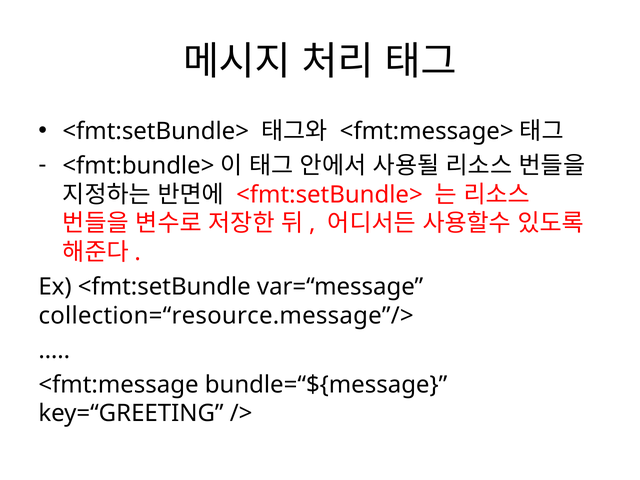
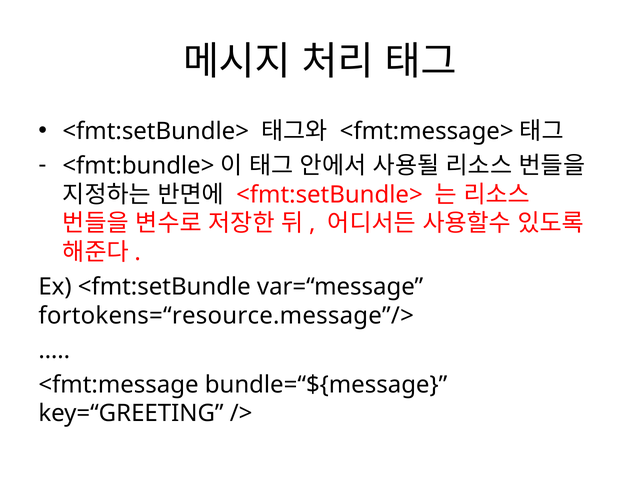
collection=“resource.message”/>: collection=“resource.message”/> -> fortokens=“resource.message”/> (226, 316)
